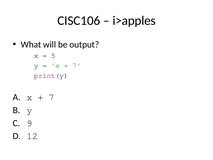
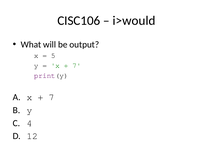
i>apples: i>apples -> i>would (134, 21)
9: 9 -> 4 (30, 123)
